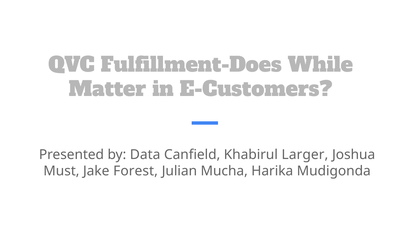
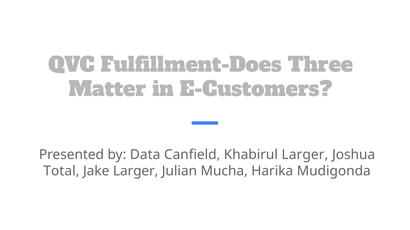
While: While -> Three (320, 65)
Must: Must -> Total (61, 172)
Jake Forest: Forest -> Larger (136, 172)
